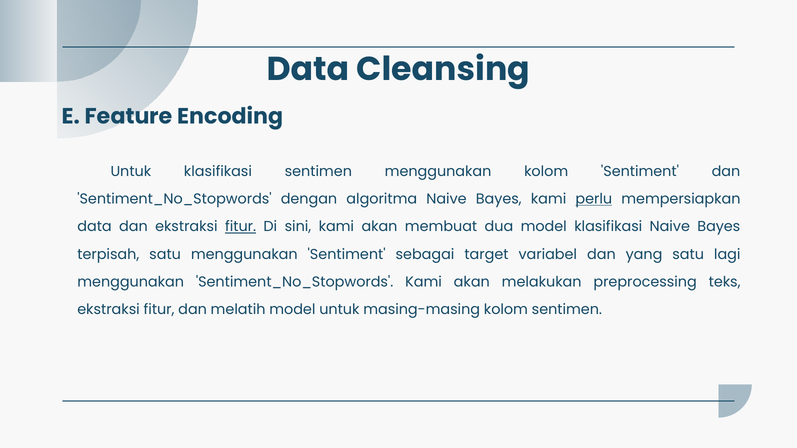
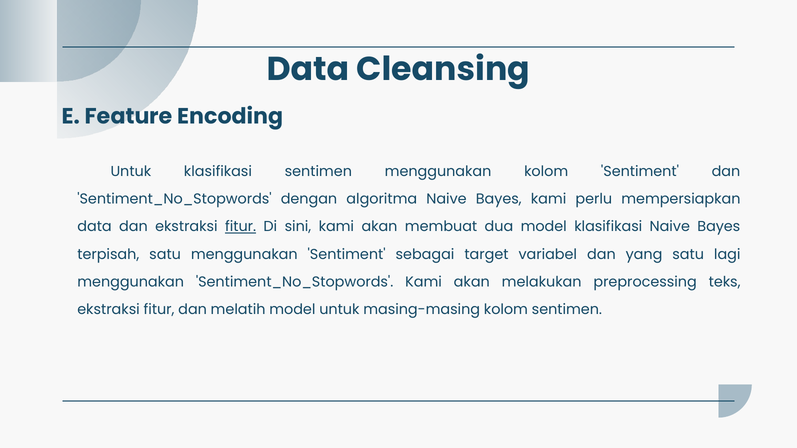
perlu underline: present -> none (594, 199)
